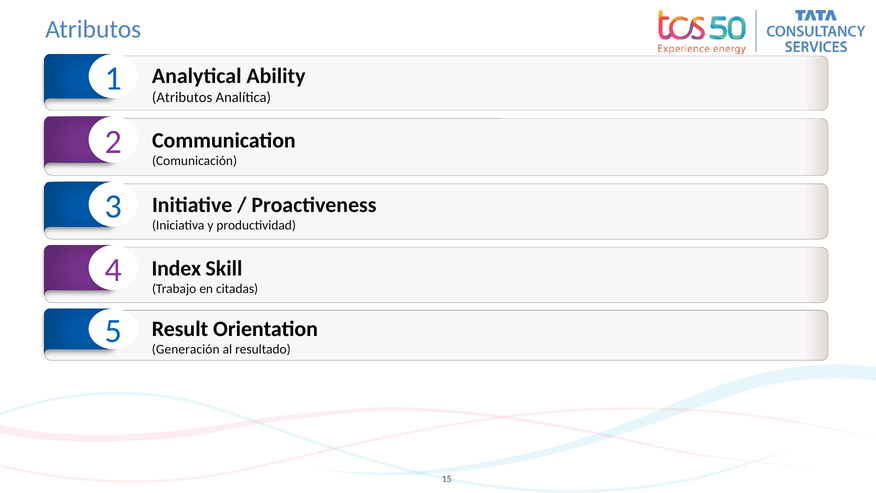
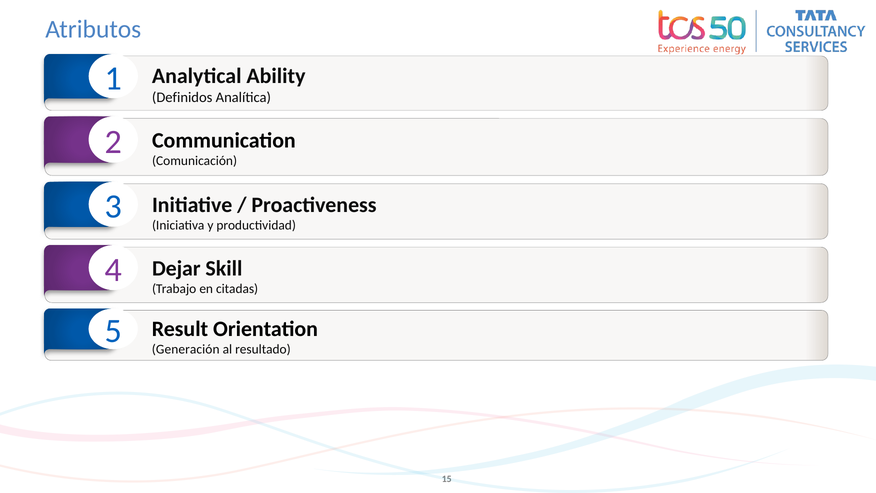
Atributos: Atributos -> Definidos (182, 97)
Index: Index -> Dejar (176, 268)
